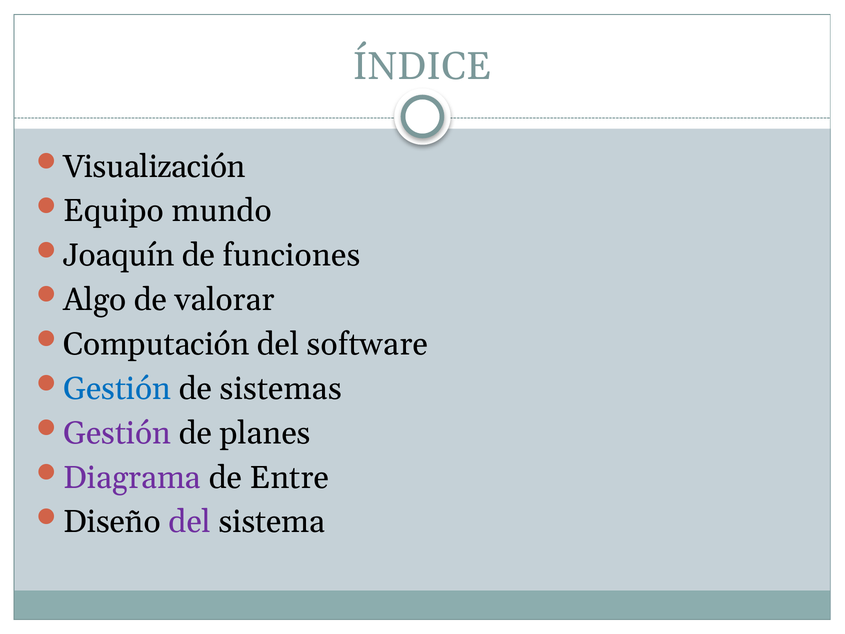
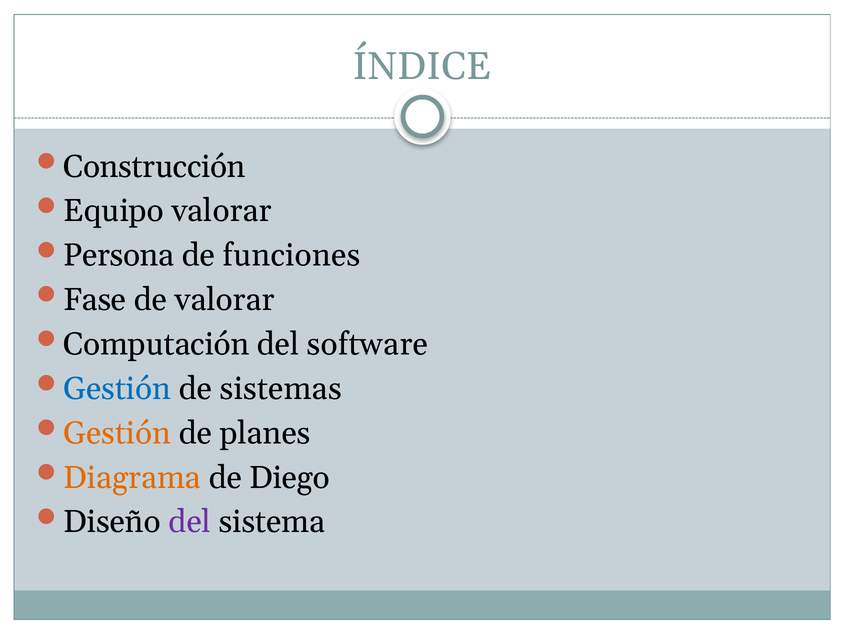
Visualización: Visualización -> Construcción (154, 167)
Equipo mundo: mundo -> valorar (222, 211)
Joaquín: Joaquín -> Persona (119, 255)
Algo: Algo -> Fase (95, 300)
Gestión colour: purple -> orange (117, 433)
Diagrama colour: purple -> orange (132, 477)
Entre: Entre -> Diego (290, 477)
